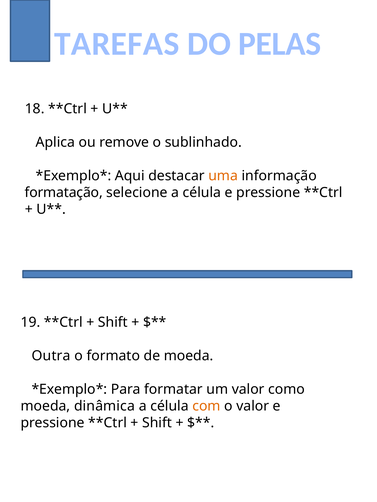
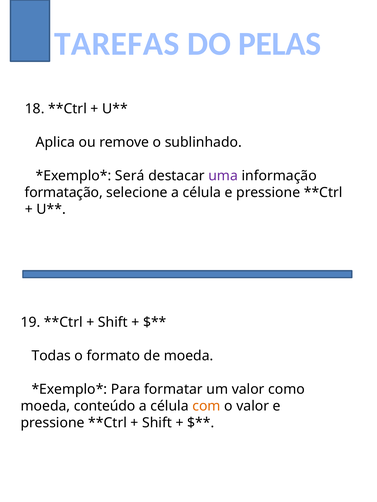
Aqui: Aqui -> Será (130, 176)
uma colour: orange -> purple (223, 176)
Outra: Outra -> Todas (51, 356)
dinâmica: dinâmica -> conteúdo (105, 407)
